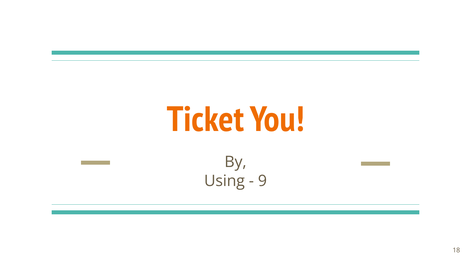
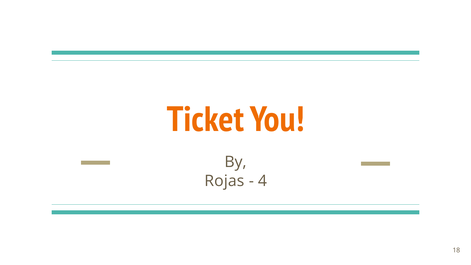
Using: Using -> Rojas (224, 181)
9: 9 -> 4 (262, 181)
